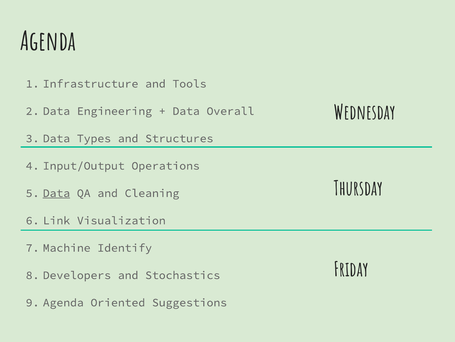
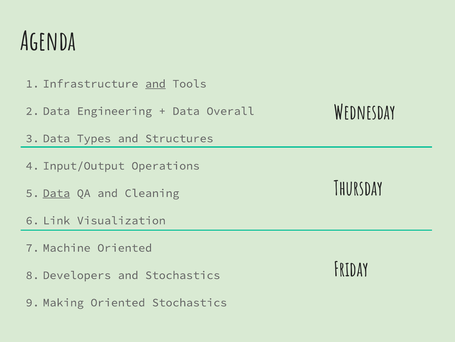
and underline: none -> present (155, 84)
Machine Identify: Identify -> Oriented (125, 247)
Agenda: Agenda -> Making (63, 302)
Oriented Suggestions: Suggestions -> Stochastics (190, 302)
